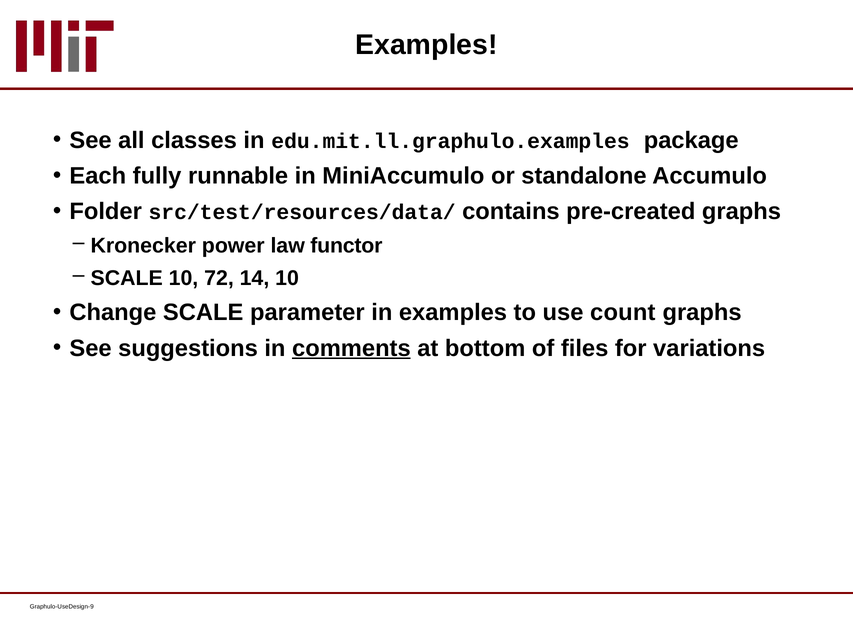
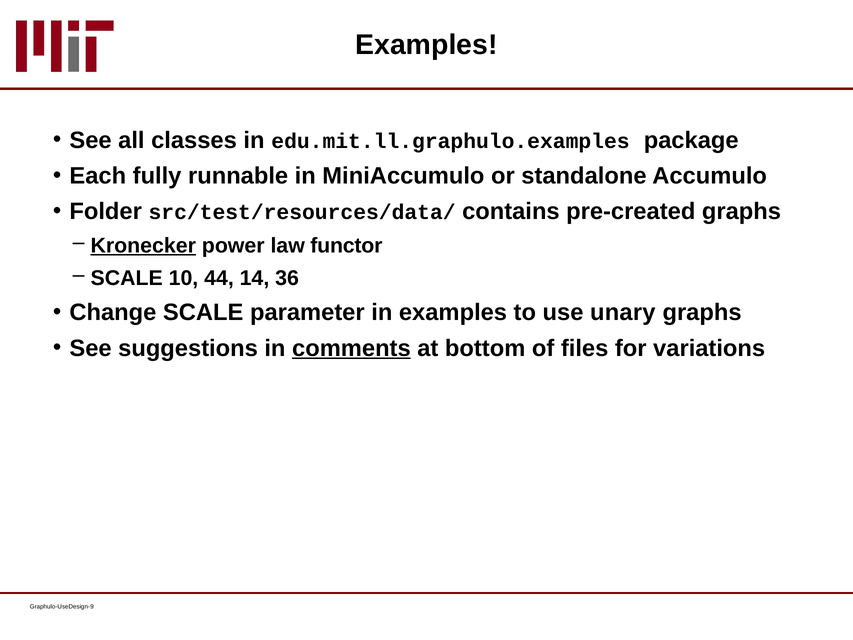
Kronecker underline: none -> present (143, 246)
72: 72 -> 44 (219, 278)
14 10: 10 -> 36 (287, 278)
count: count -> unary (623, 313)
